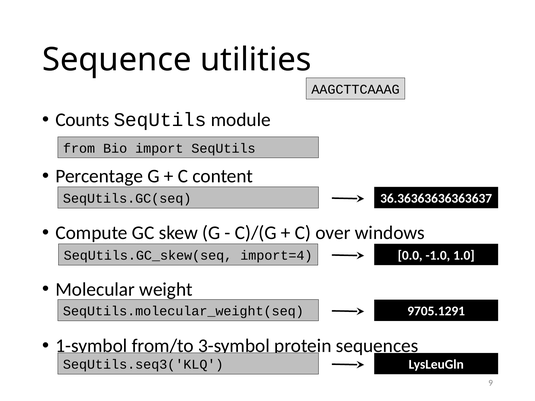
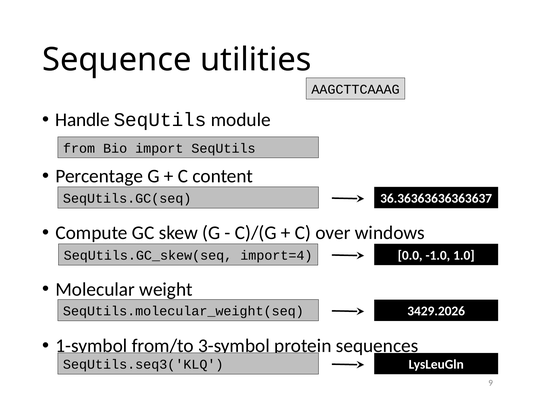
Counts: Counts -> Handle (83, 120)
9705.1291: 9705.1291 -> 3429.2026 (436, 311)
